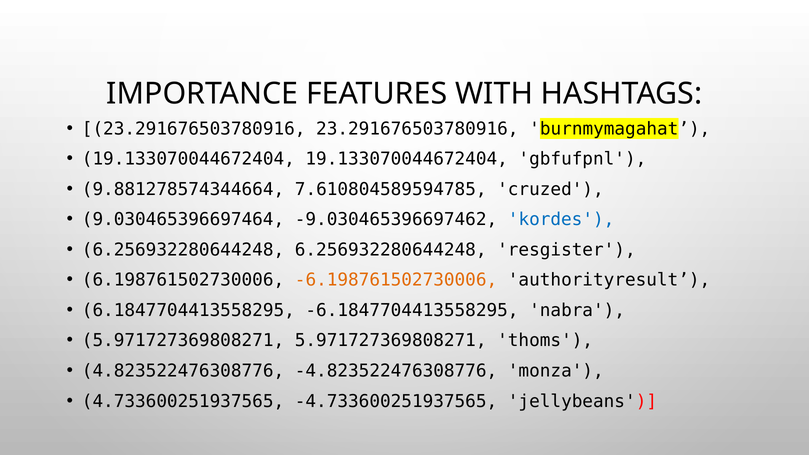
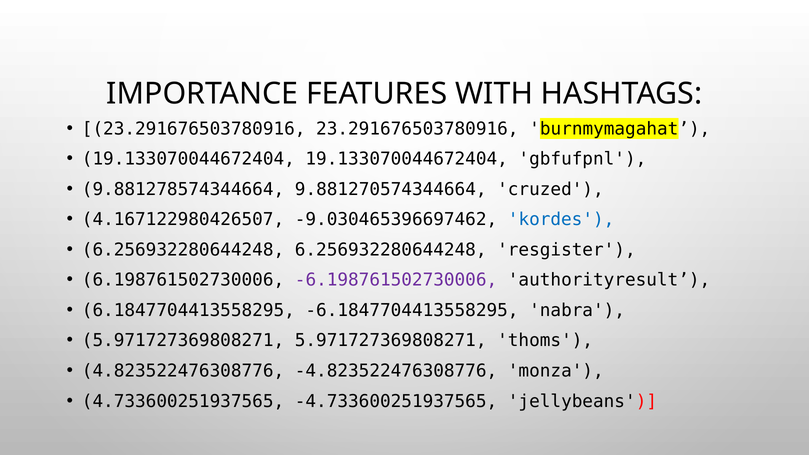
7.610804589594785: 7.610804589594785 -> 9.881270574344664 (391, 189)
9.030465396697464: 9.030465396697464 -> 4.167122980426507 (183, 220)
-6.198761502730006 colour: orange -> purple (396, 280)
